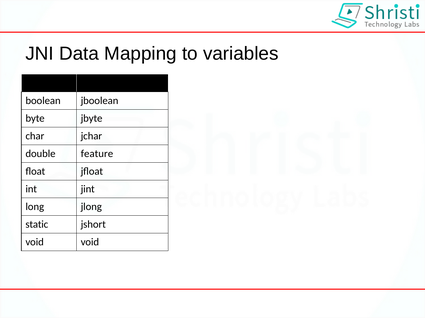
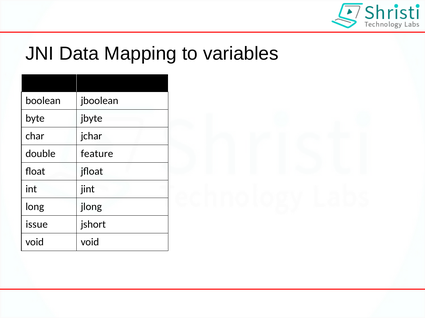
static: static -> issue (37, 225)
